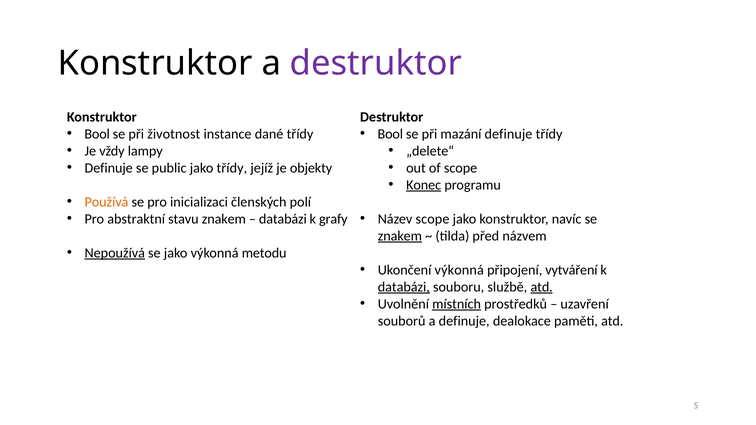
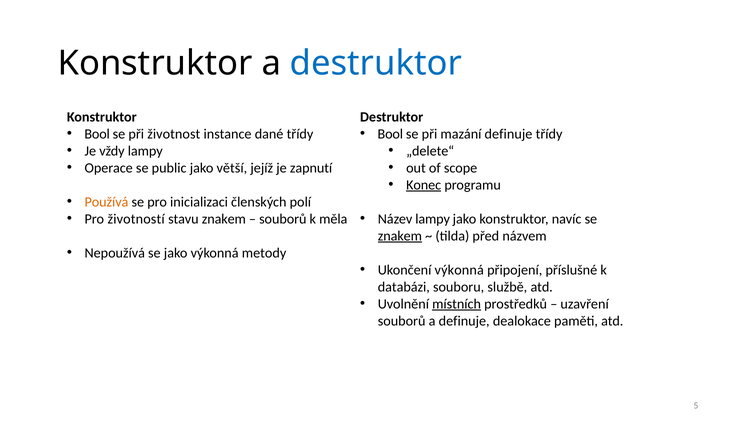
destruktor colour: purple -> blue (376, 64)
Definuje: Definuje -> Operace (109, 168)
jako třídy: třídy -> větší (232, 168)
objekty: objekty -> zapnutí (311, 168)
abstraktní: abstraktní -> životností (136, 219)
databázi: databázi -> souborů (283, 219)
grafy: grafy -> měla (333, 219)
Název scope: scope -> lampy (433, 219)
Nepoužívá underline: present -> none (115, 253)
metodu: metodu -> metody (264, 253)
vytváření: vytváření -> příslušné (571, 270)
databázi underline: present -> none (404, 287)
atd underline: present -> none (542, 287)
